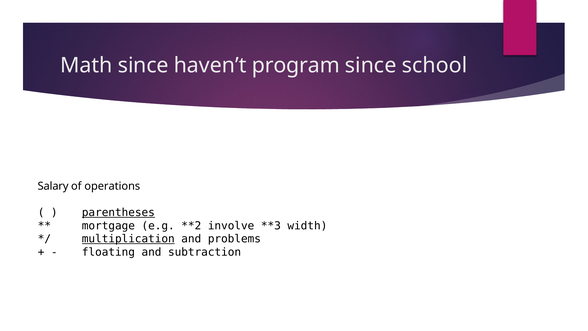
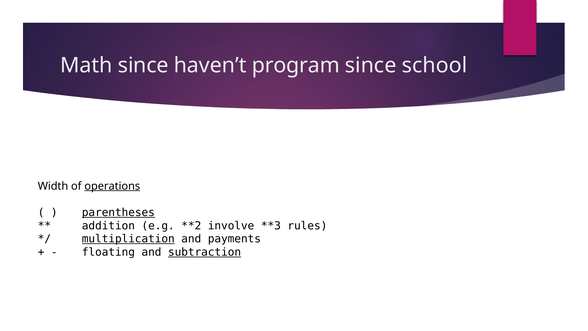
Salary: Salary -> Width (53, 186)
operations underline: none -> present (112, 186)
mortgage: mortgage -> addition (108, 226)
width: width -> rules (307, 226)
problems: problems -> payments (234, 239)
subtraction underline: none -> present (205, 252)
